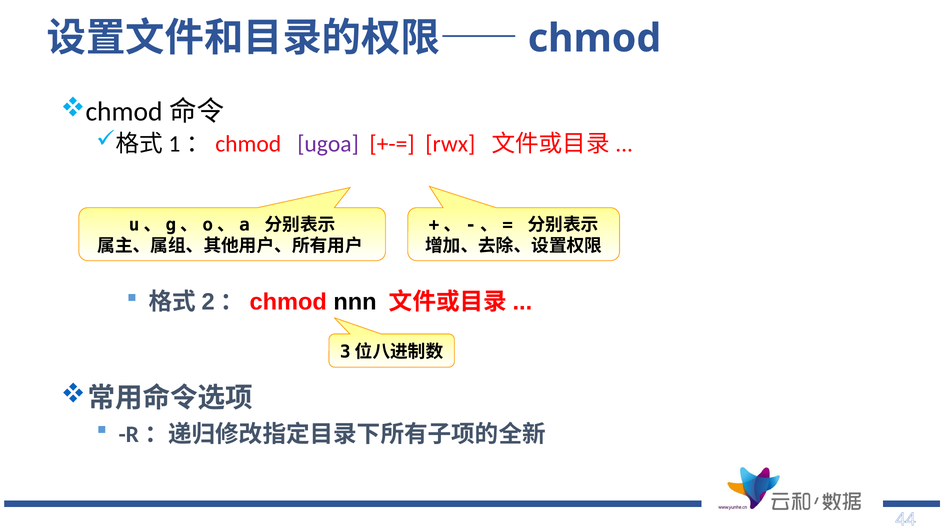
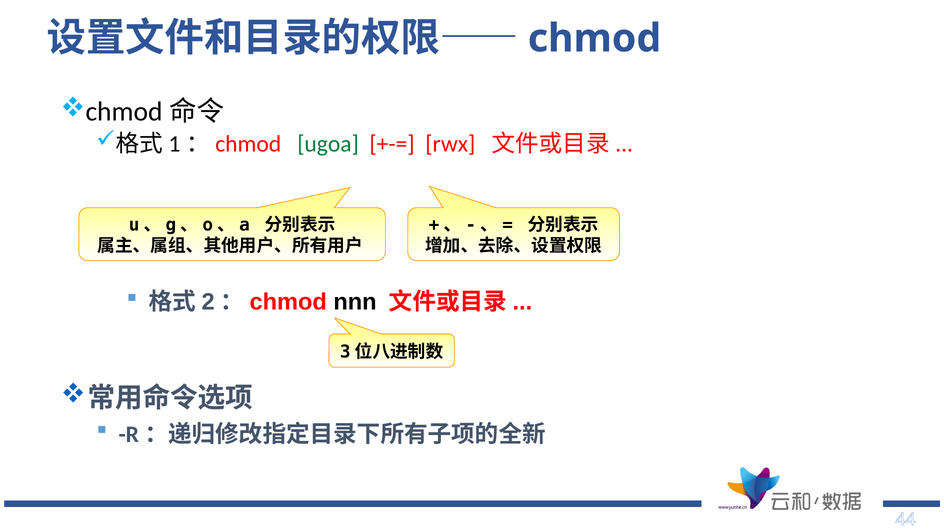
ugoa colour: purple -> green (328, 144)
